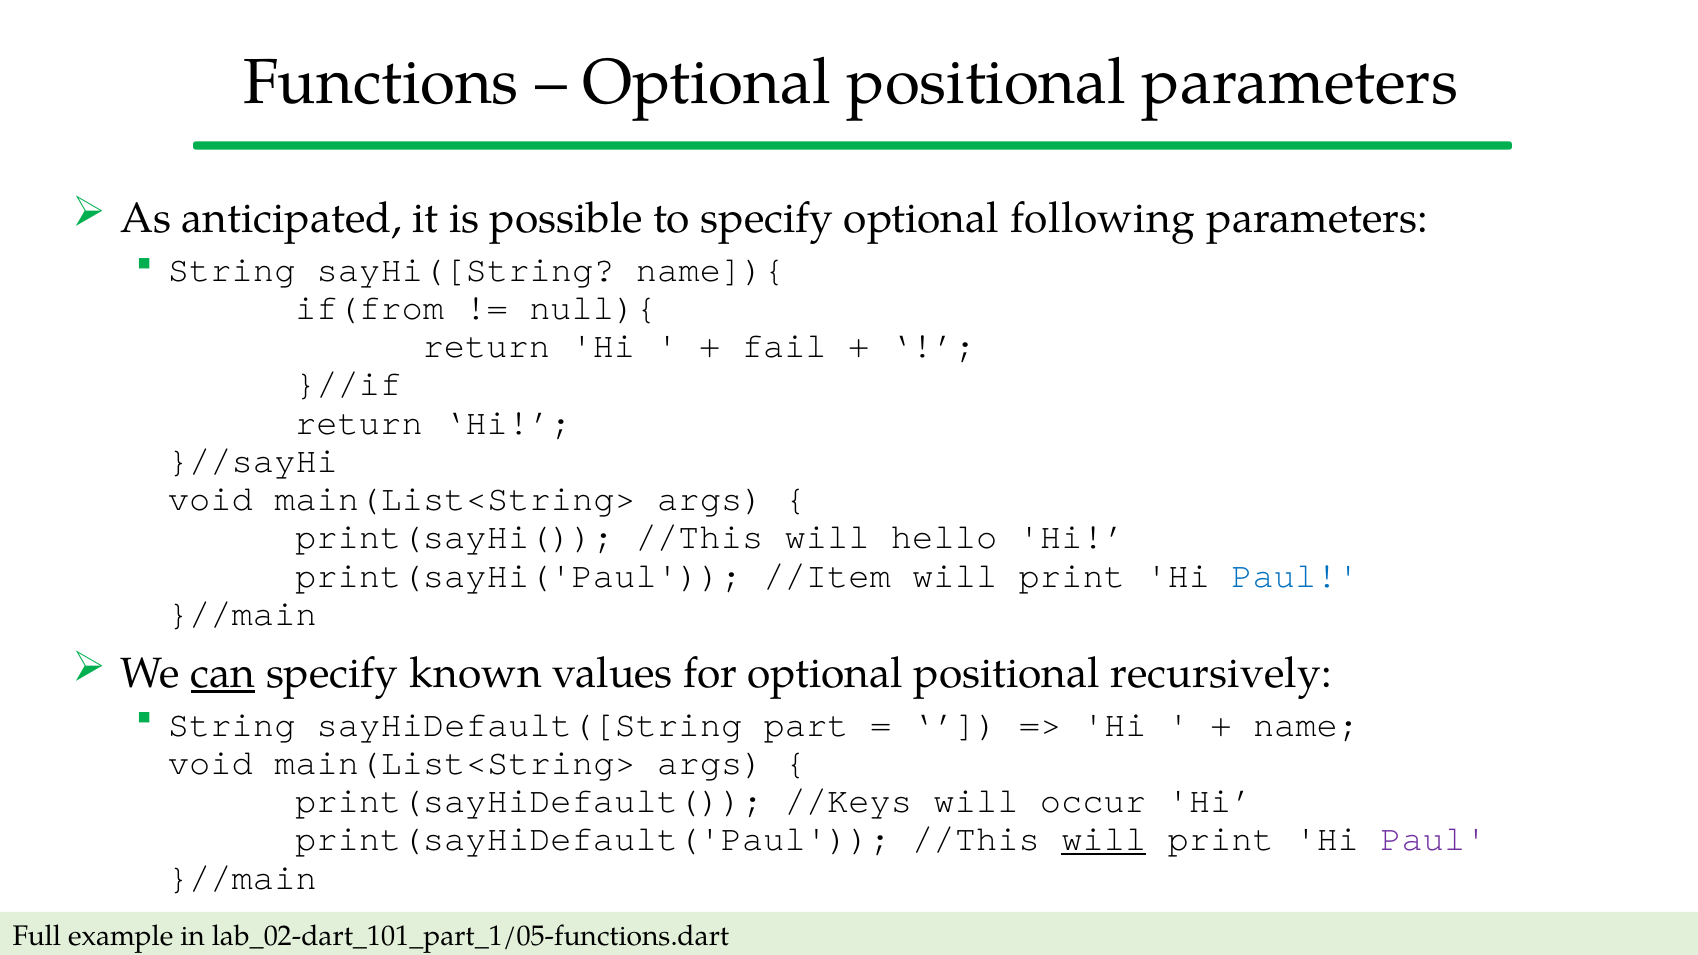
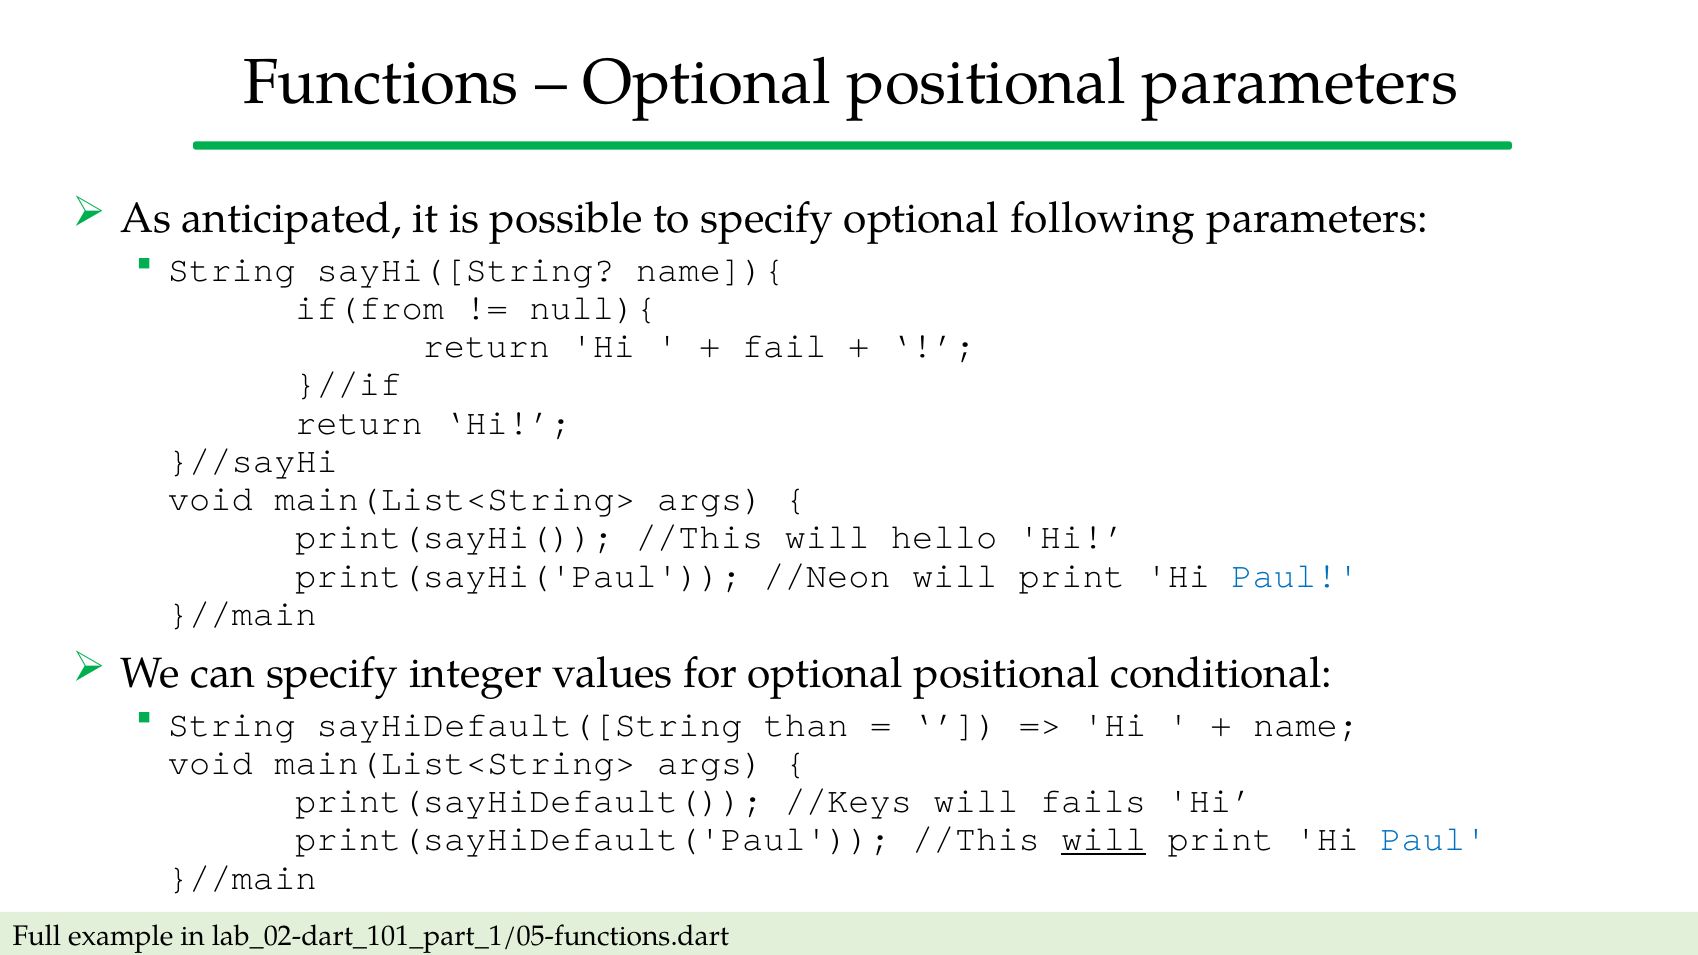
//Item: //Item -> //Neon (827, 576)
can underline: present -> none (223, 674)
known: known -> integer (476, 674)
recursively: recursively -> conditional (1221, 674)
part: part -> than (806, 724)
occur: occur -> fails (1093, 801)
Paul colour: purple -> blue (1433, 839)
